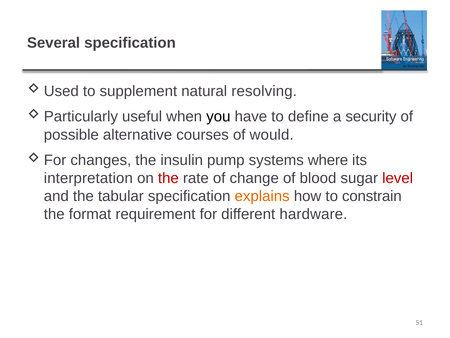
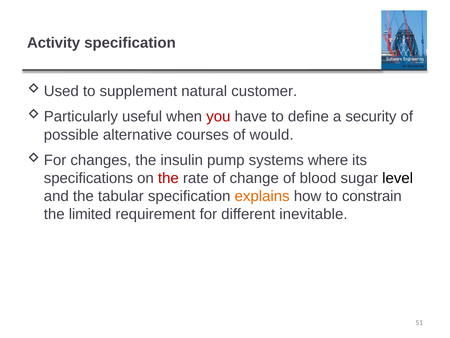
Several: Several -> Activity (54, 43)
resolving: resolving -> customer (264, 91)
you colour: black -> red (218, 117)
interpretation: interpretation -> specifications (88, 178)
level colour: red -> black (398, 178)
format: format -> limited (90, 214)
hardware: hardware -> inevitable (313, 214)
